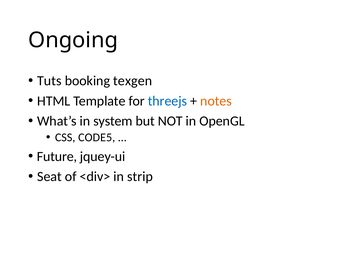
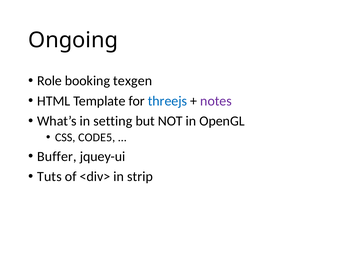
Tuts: Tuts -> Role (49, 81)
notes colour: orange -> purple (216, 101)
system: system -> setting (113, 121)
Future: Future -> Buffer (57, 156)
Seat: Seat -> Tuts (49, 176)
